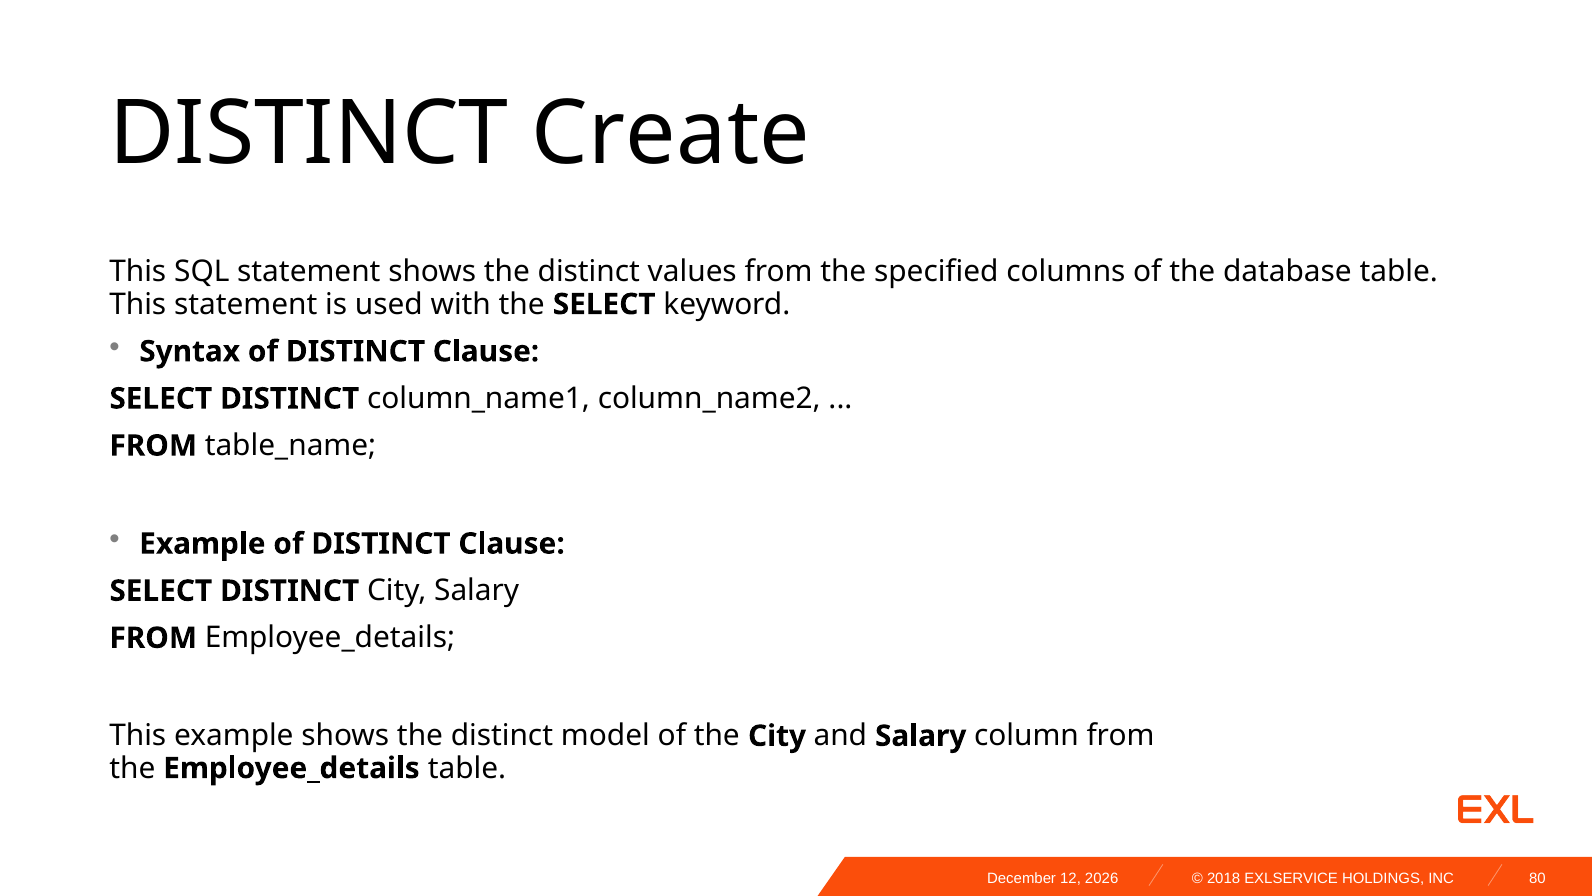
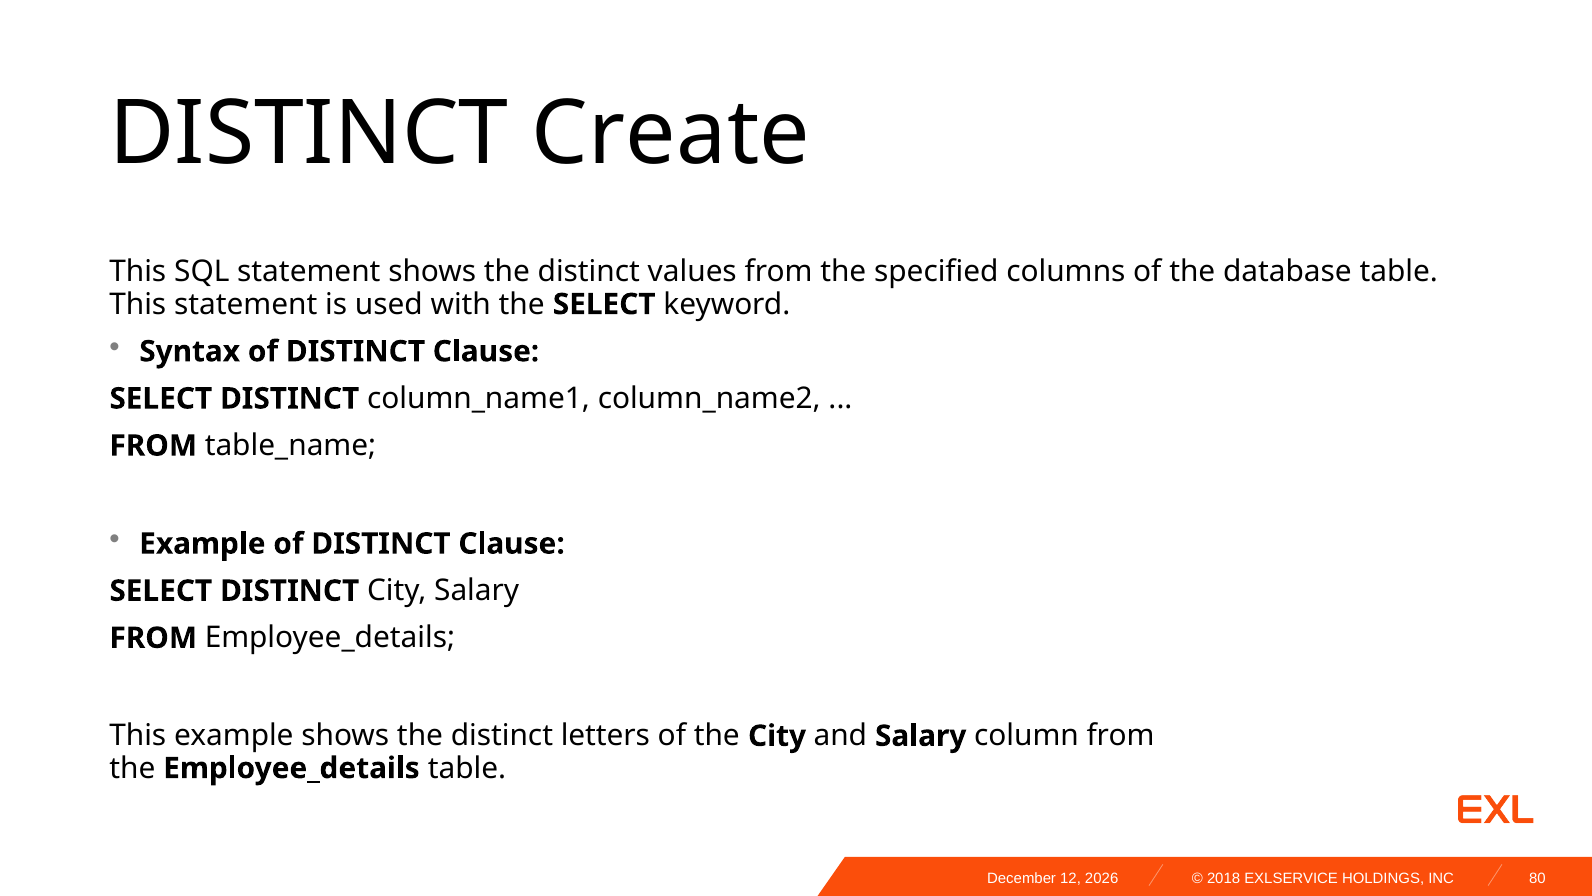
model: model -> letters (605, 736)
